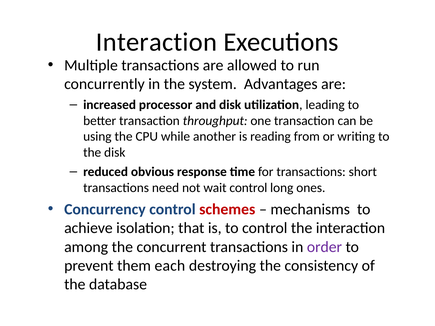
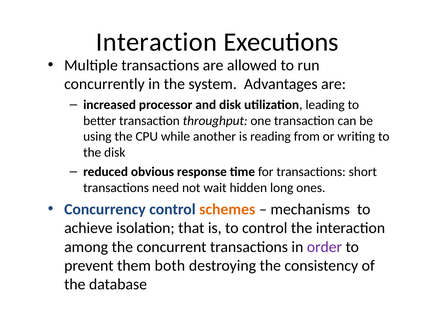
wait control: control -> hidden (248, 188)
schemes colour: red -> orange (227, 209)
each: each -> both (170, 266)
